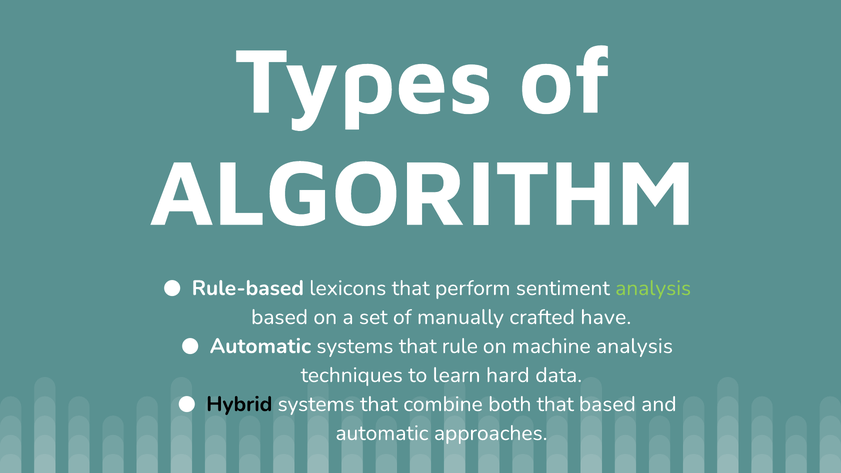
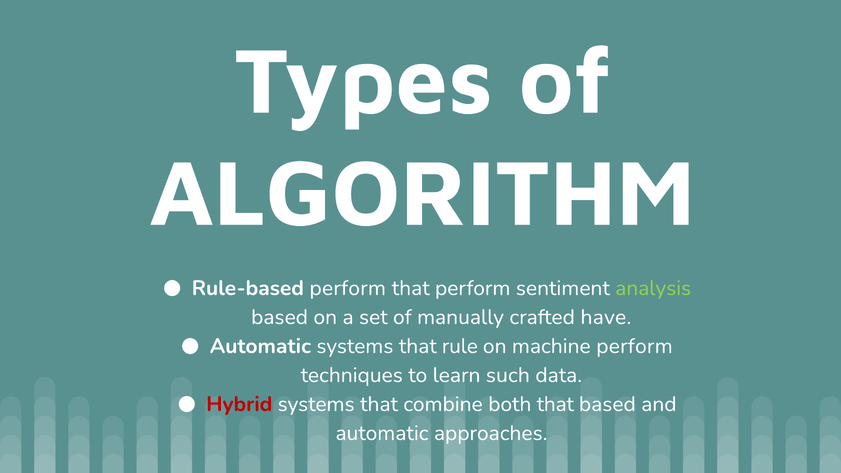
Rule-based lexicons: lexicons -> perform (348, 288)
machine analysis: analysis -> perform (634, 346)
hard: hard -> such (508, 375)
Hybrid colour: black -> red (239, 404)
